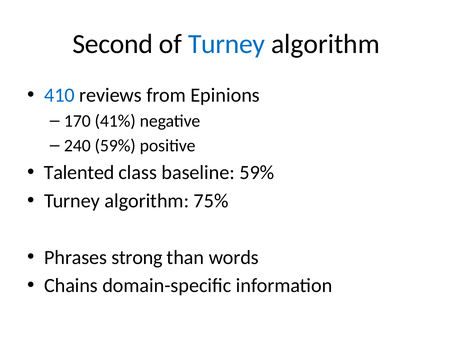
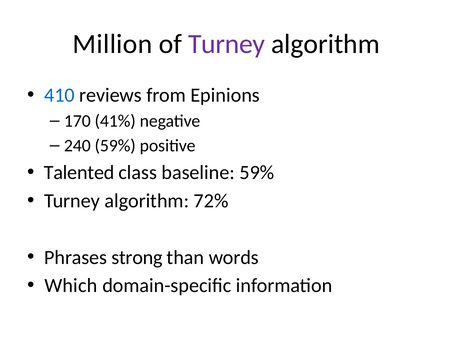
Second: Second -> Million (112, 44)
Turney colour: blue -> purple (227, 44)
75%: 75% -> 72% (211, 201)
Chains: Chains -> Which (71, 285)
